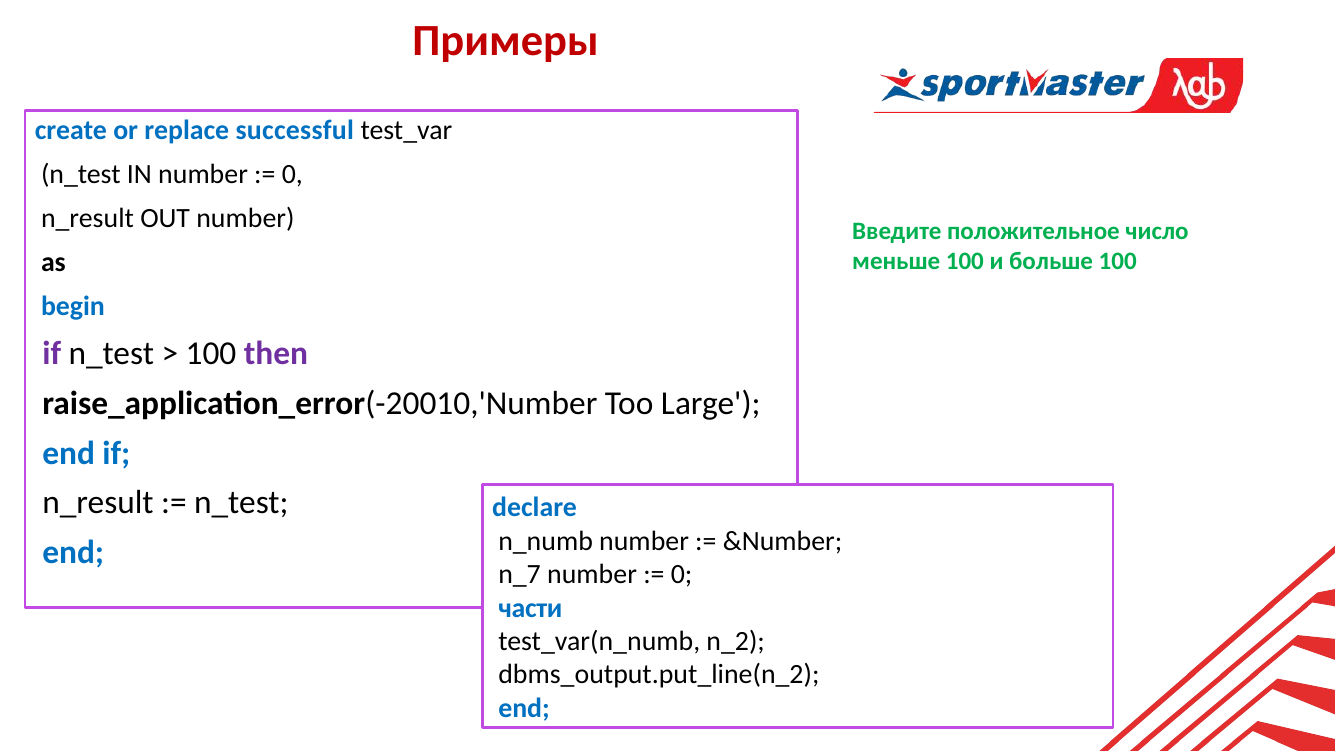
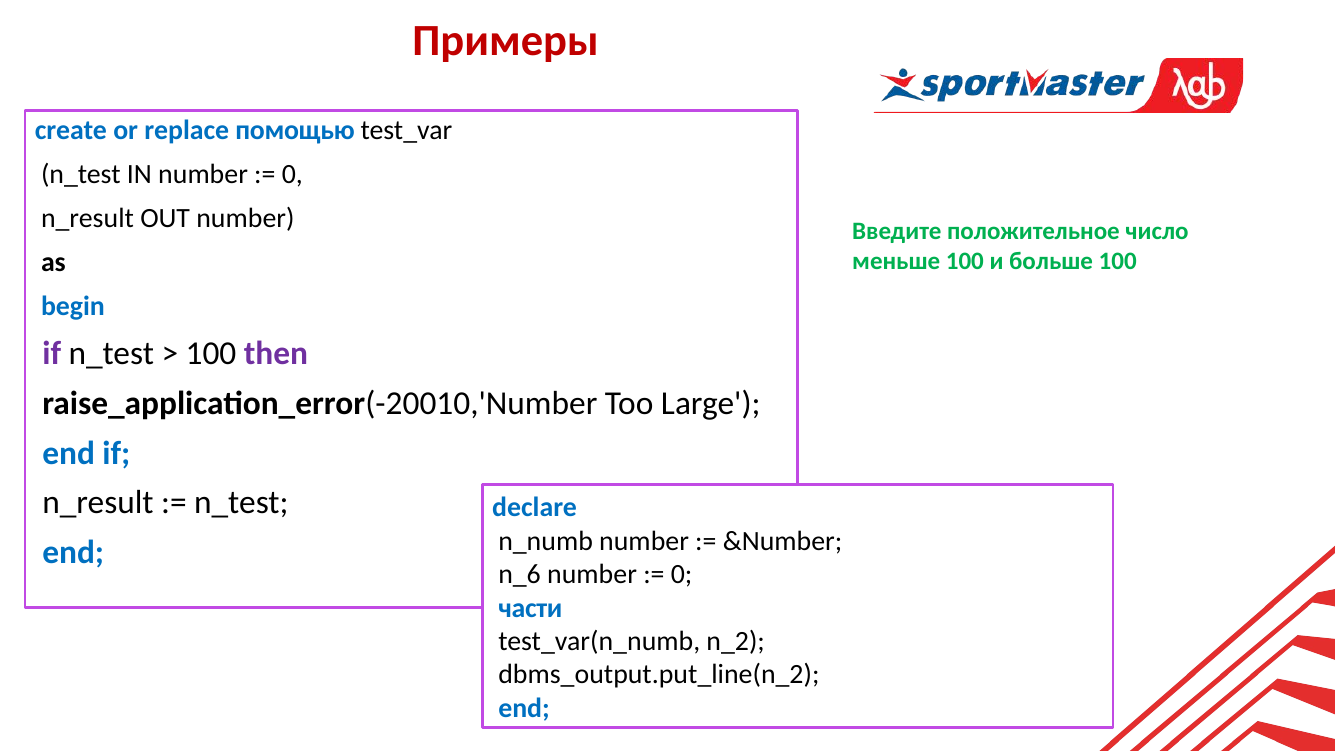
successful: successful -> помощью (295, 130)
n_7: n_7 -> n_6 (520, 574)
